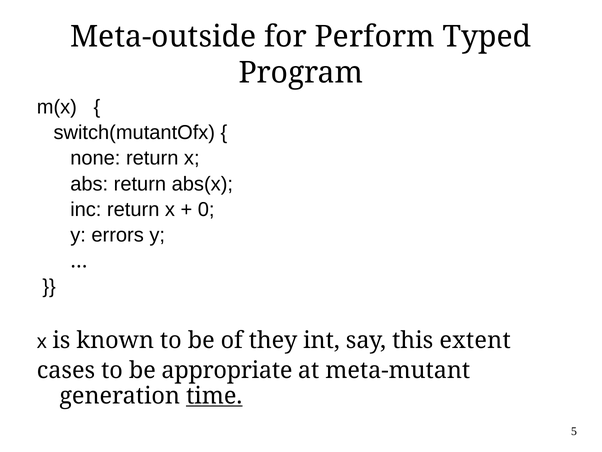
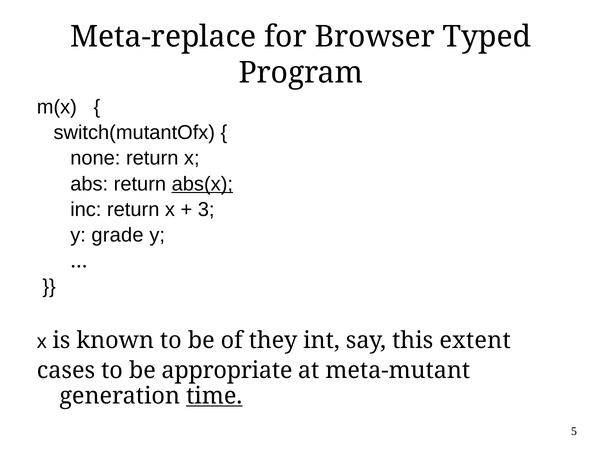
Meta-outside: Meta-outside -> Meta-replace (163, 37)
Perform: Perform -> Browser (375, 37)
abs(x underline: none -> present (202, 184)
0: 0 -> 3 (206, 209)
errors: errors -> grade (118, 235)
